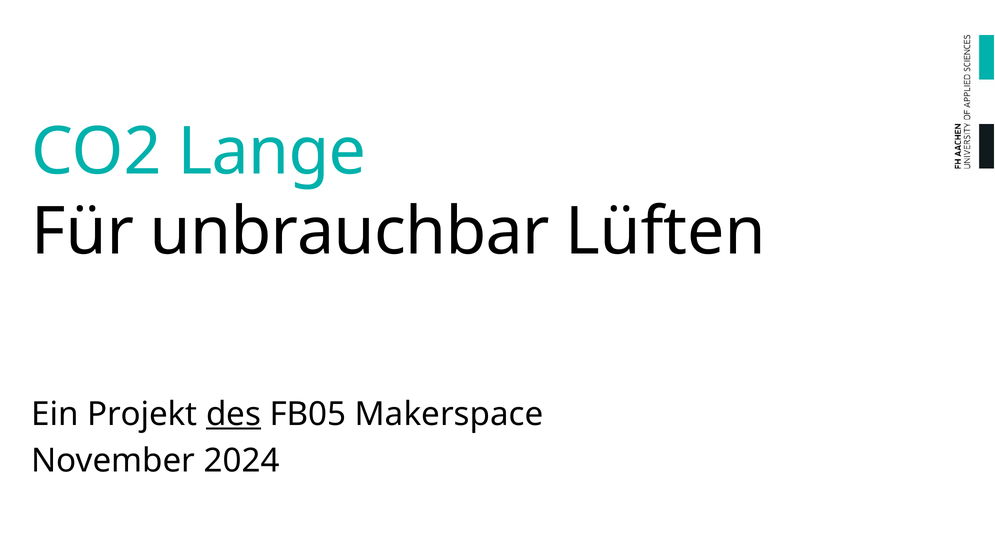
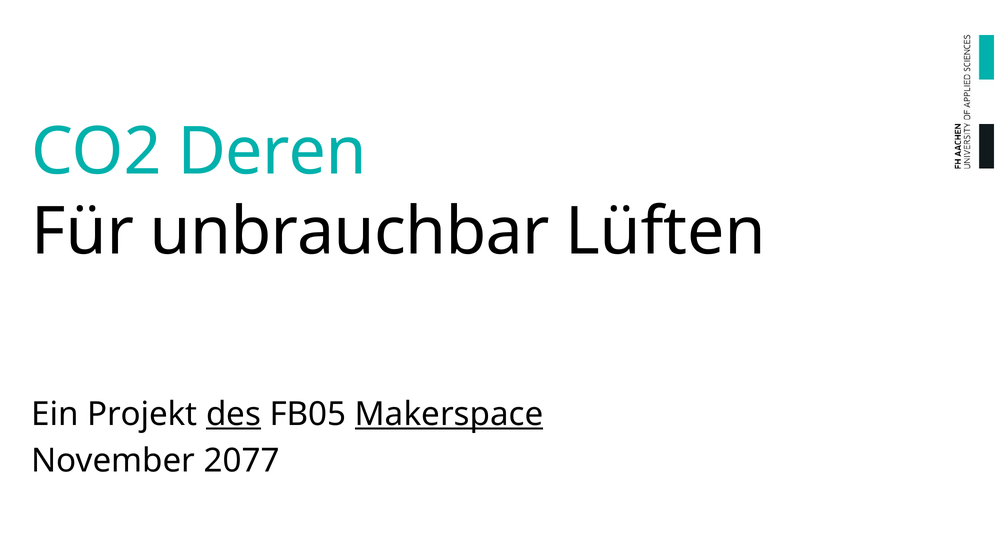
Lange: Lange -> Deren (272, 152)
Makerspace underline: none -> present (449, 414)
2024: 2024 -> 2077 (242, 460)
